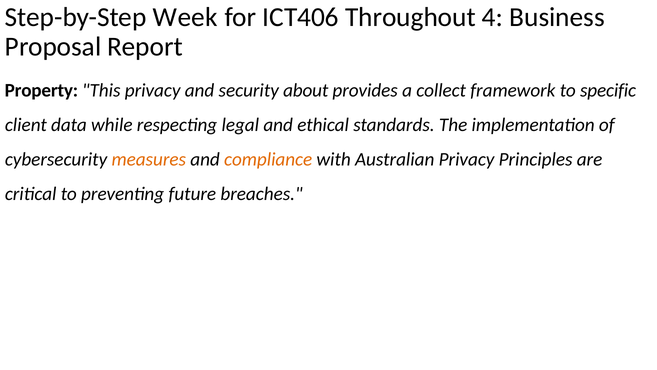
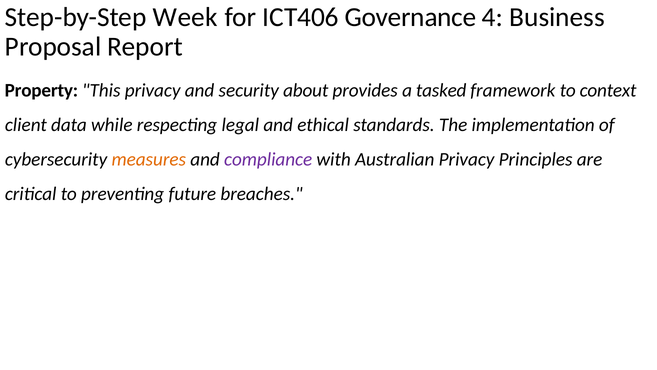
Throughout: Throughout -> Governance (411, 17)
collect: collect -> tasked (441, 90)
specific: specific -> context (608, 90)
compliance colour: orange -> purple (268, 159)
